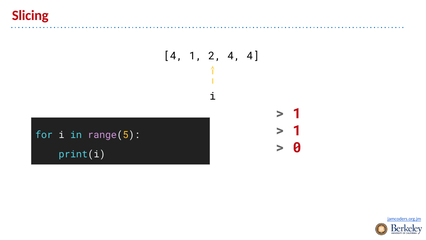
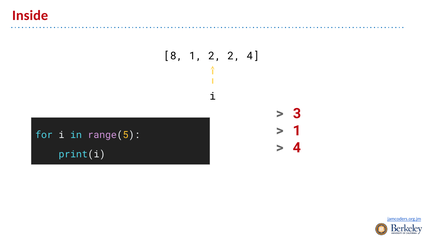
Slicing: Slicing -> Inside (30, 16)
4: 4 -> 8 (173, 56)
2 4: 4 -> 2 (234, 56)
1: 1 -> 3 (297, 113)
0: 0 -> 4 (297, 147)
